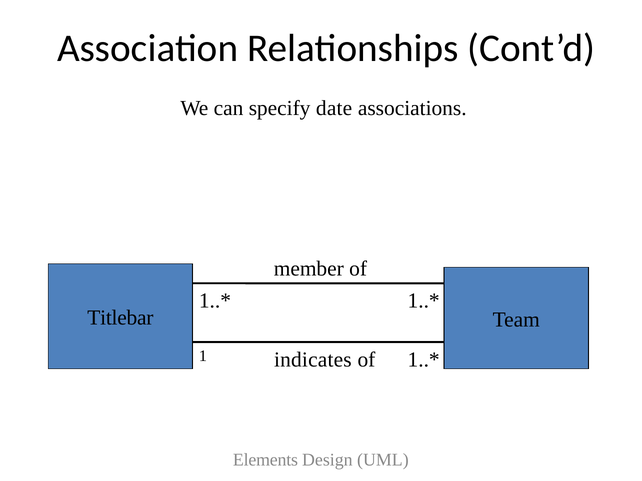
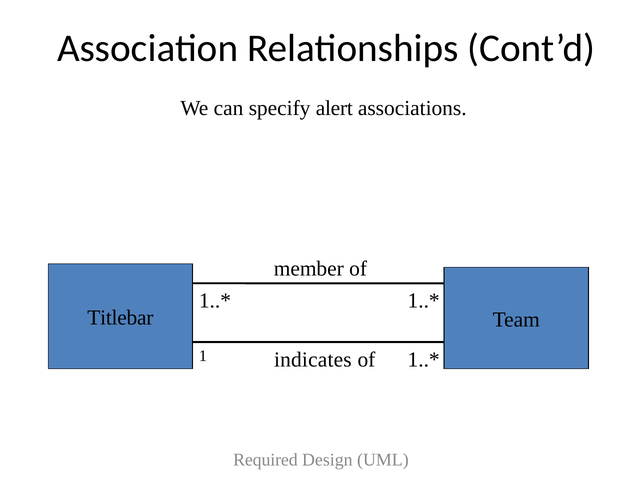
date: date -> alert (334, 108)
Elements: Elements -> Required (265, 460)
